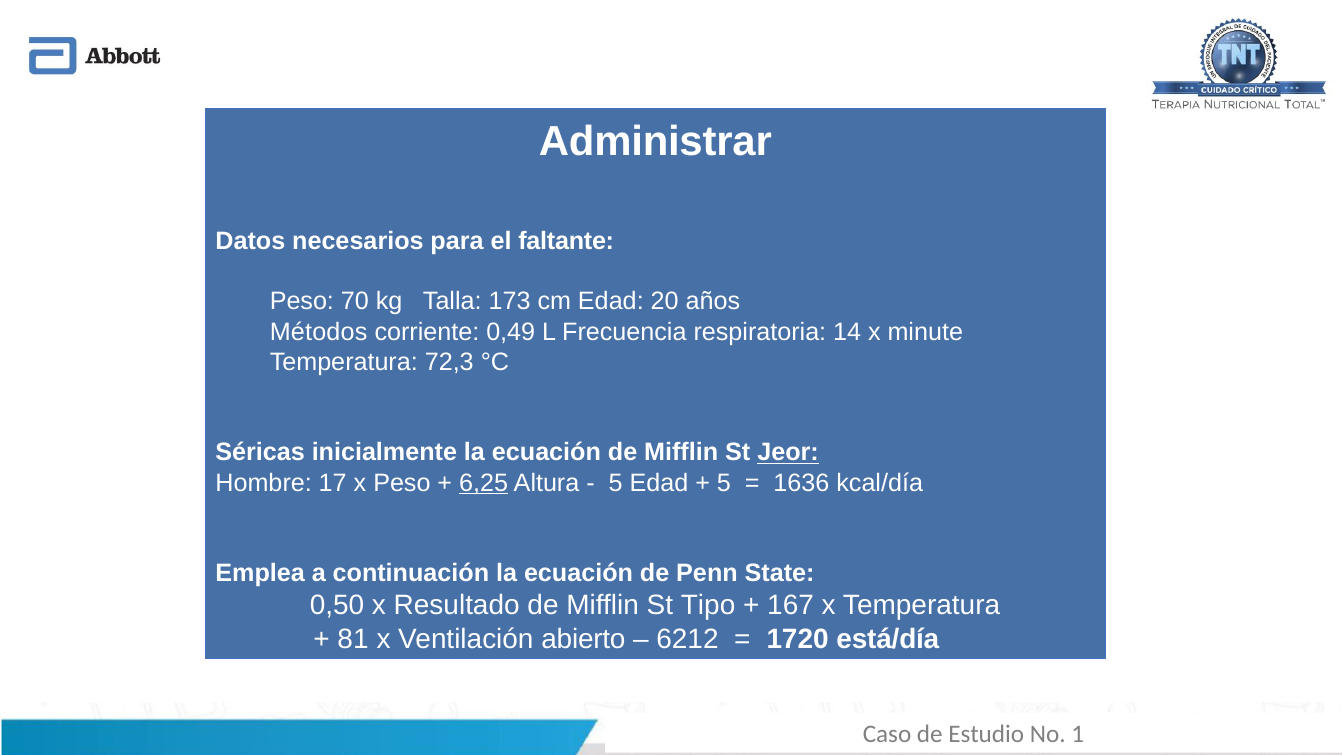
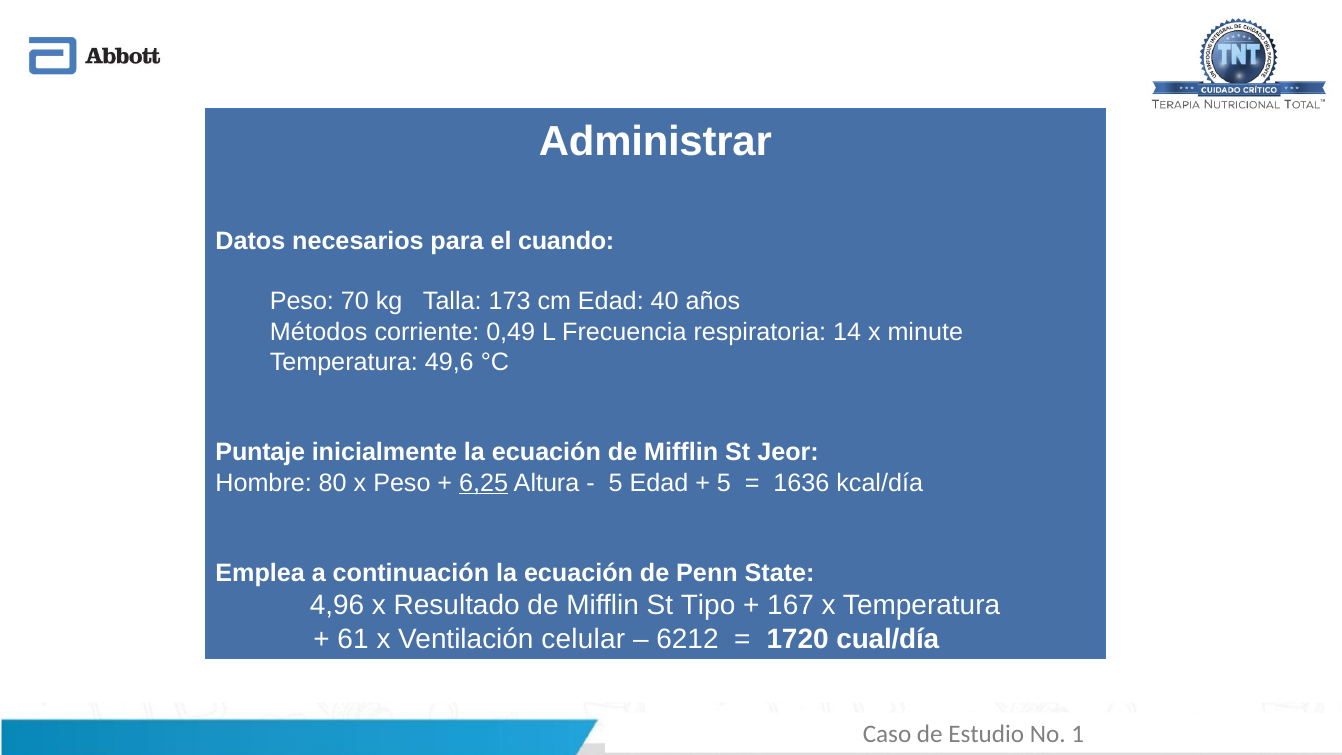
faltante: faltante -> cuando (566, 241)
20: 20 -> 40 (665, 301)
72,3: 72,3 -> 49,6 (449, 362)
Séricas: Séricas -> Puntaje (260, 452)
Jeor underline: present -> none (788, 452)
17: 17 -> 80 (333, 483)
0,50: 0,50 -> 4,96 (337, 605)
81: 81 -> 61 (353, 639)
abierto: abierto -> celular (583, 639)
está/día: está/día -> cual/día (888, 639)
